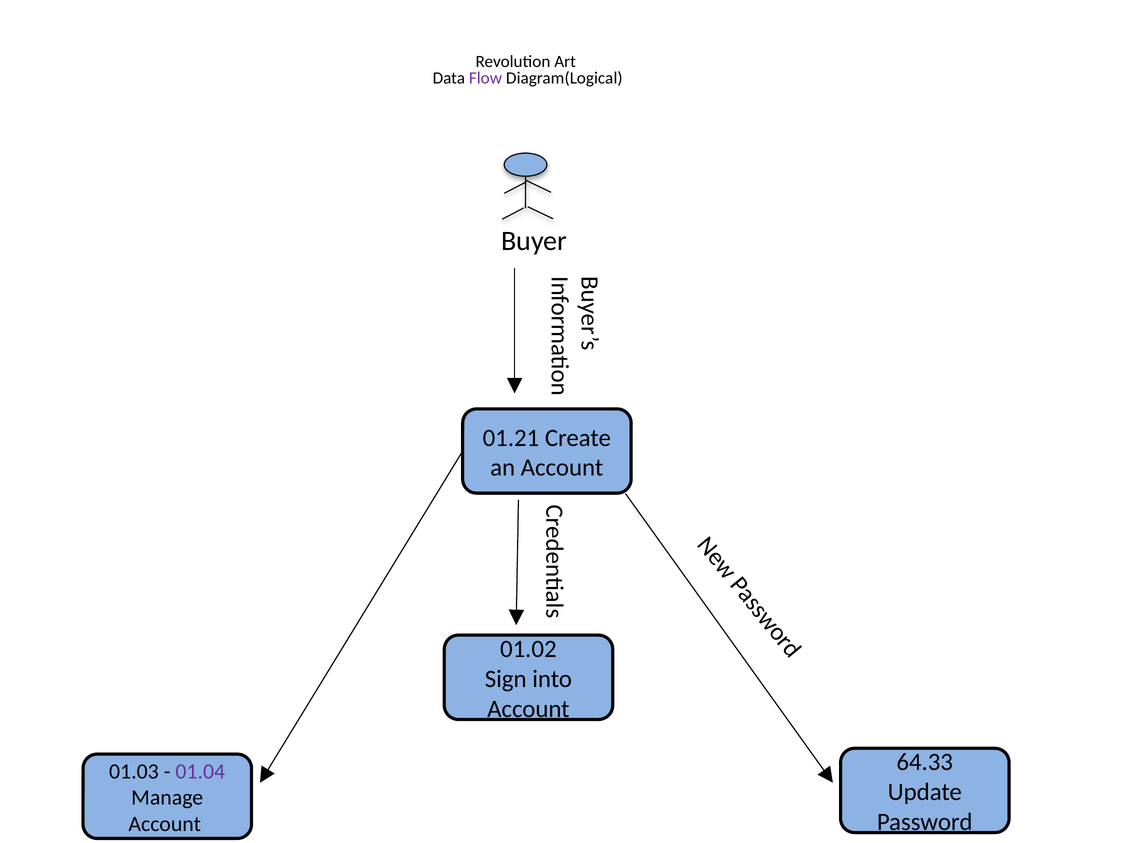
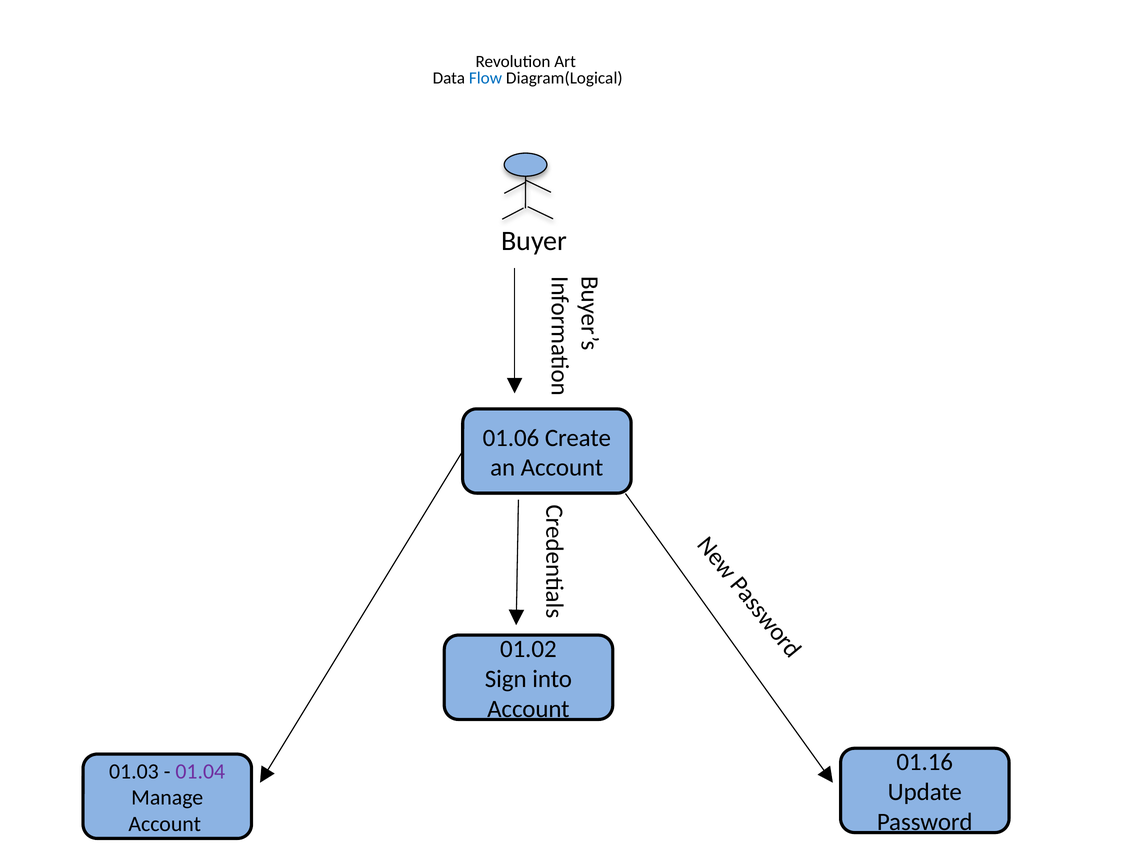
Flow colour: purple -> blue (485, 78)
01.21: 01.21 -> 01.06 (511, 437)
64.33: 64.33 -> 01.16 (925, 762)
